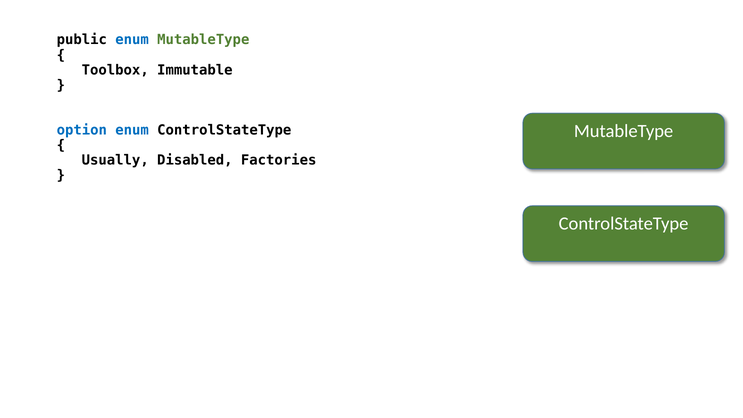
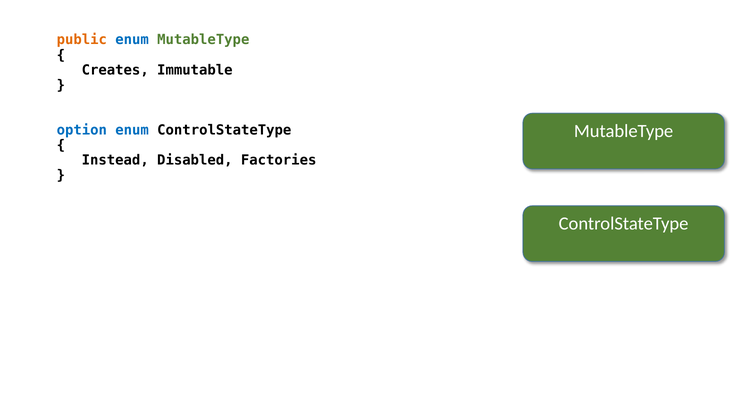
public colour: black -> orange (82, 40)
Toolbox: Toolbox -> Creates (115, 70)
Usually: Usually -> Instead (115, 160)
